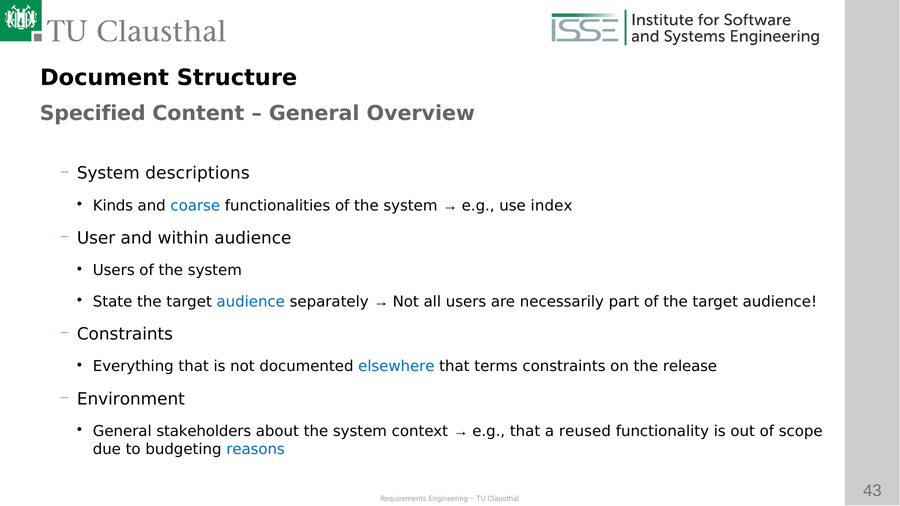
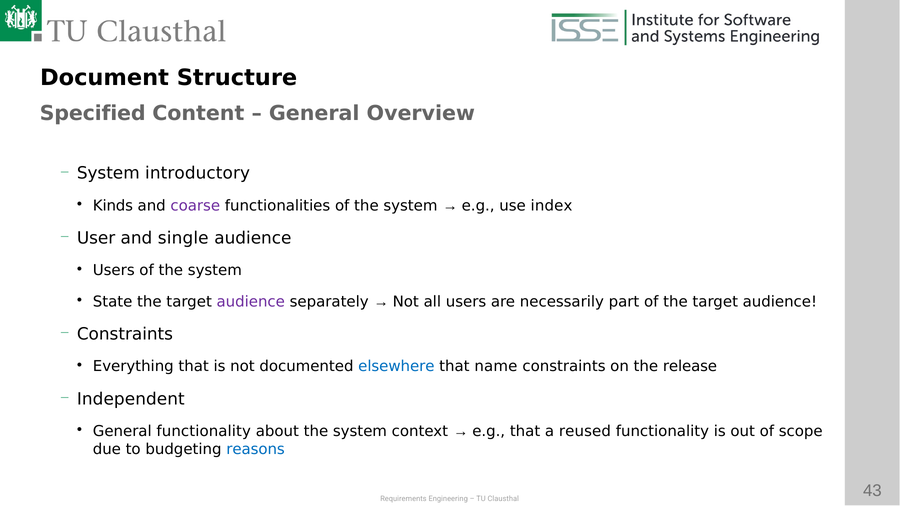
descriptions: descriptions -> introductory (198, 174)
coarse colour: blue -> purple (195, 206)
within: within -> single (183, 238)
audience colour: blue -> purple (251, 302)
terms: terms -> name (496, 367)
Environment: Environment -> Independent (131, 399)
General stakeholders: stakeholders -> functionality (204, 431)
